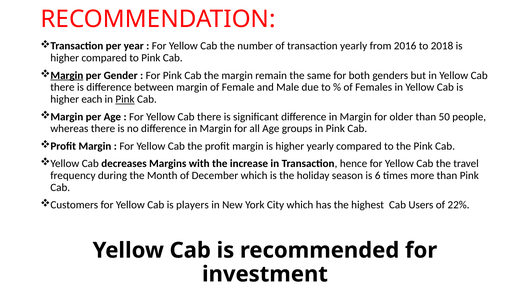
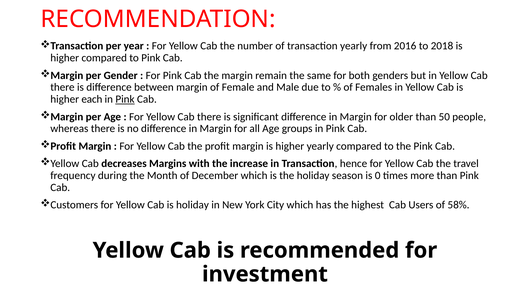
Margin underline: present -> none (67, 75)
6: 6 -> 0 (378, 176)
is players: players -> holiday (192, 205)
22%: 22% -> 58% (459, 205)
